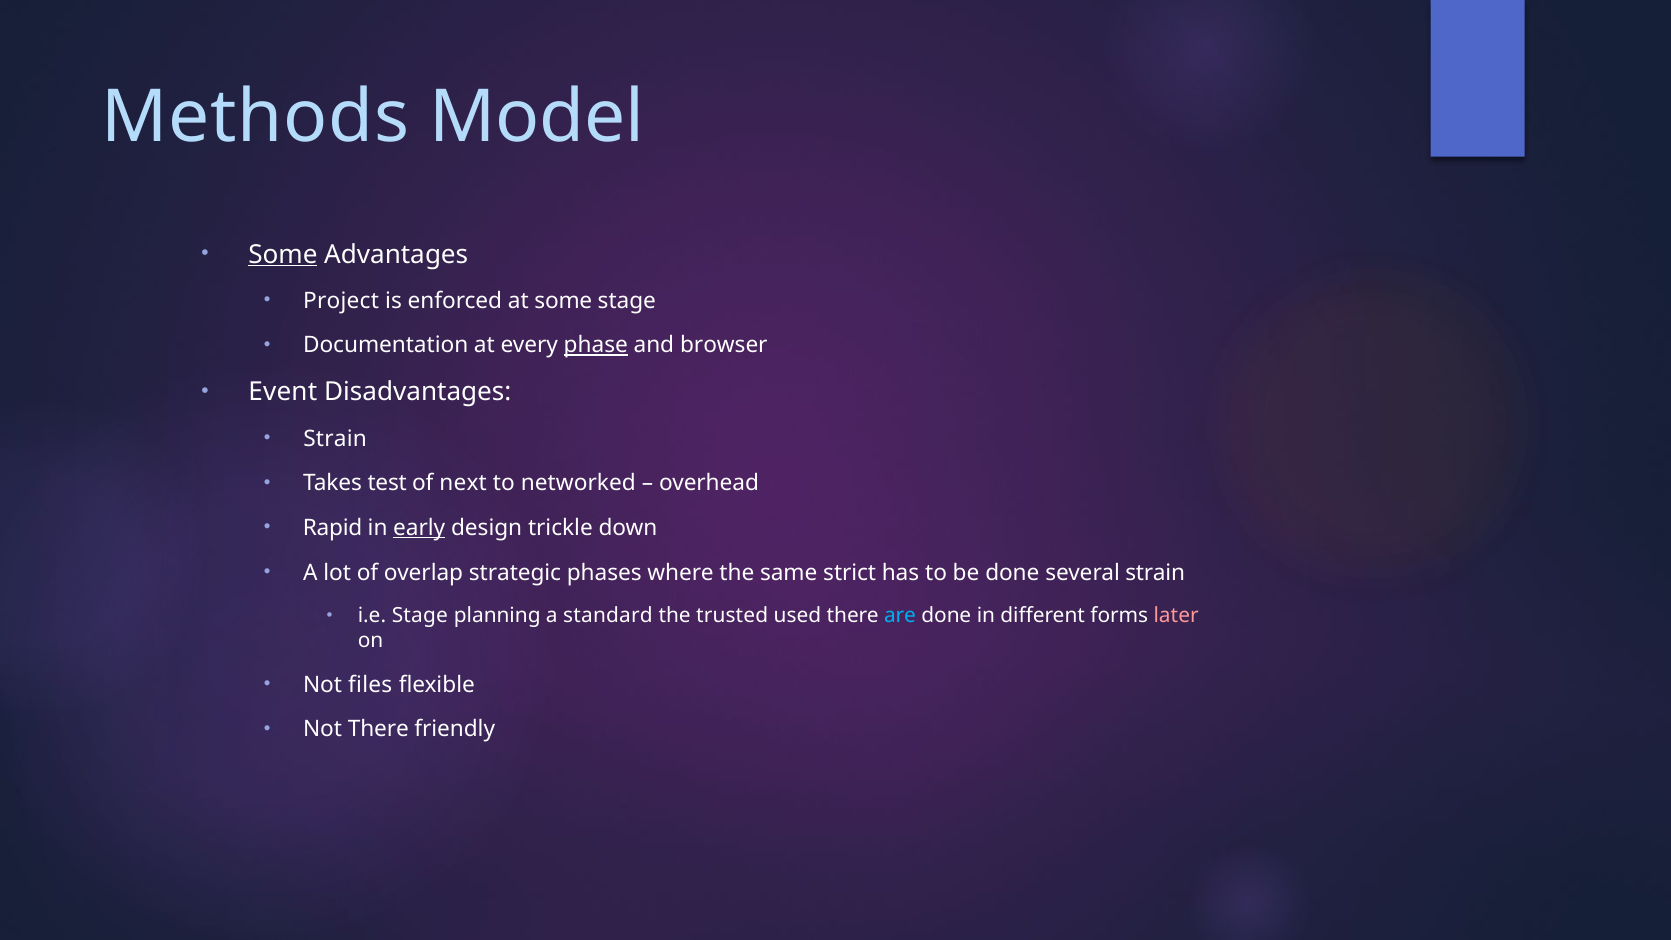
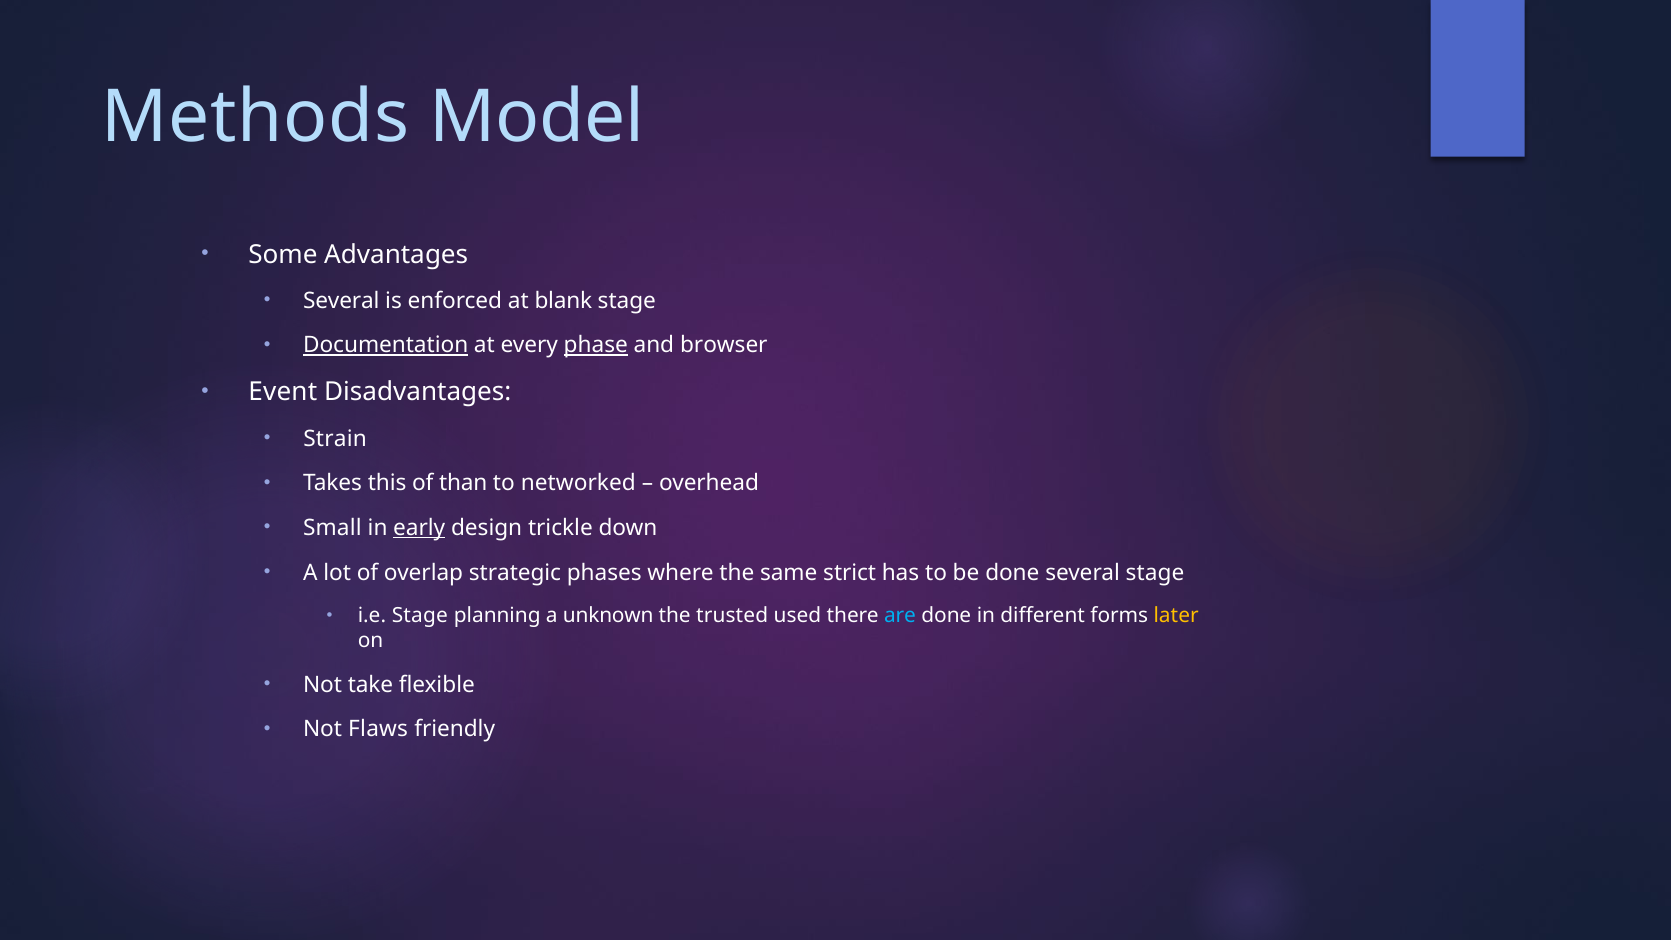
Some underline: present -> none (283, 254)
Project: Project -> Several (341, 301)
at some: some -> blank (563, 301)
Documentation underline: none -> present (386, 345)
test: test -> this (387, 483)
next: next -> than (463, 483)
Rapid: Rapid -> Small (332, 528)
several strain: strain -> stage (1155, 573)
standard: standard -> unknown (608, 616)
later colour: pink -> yellow (1176, 616)
files: files -> take (370, 685)
Not There: There -> Flaws (378, 729)
